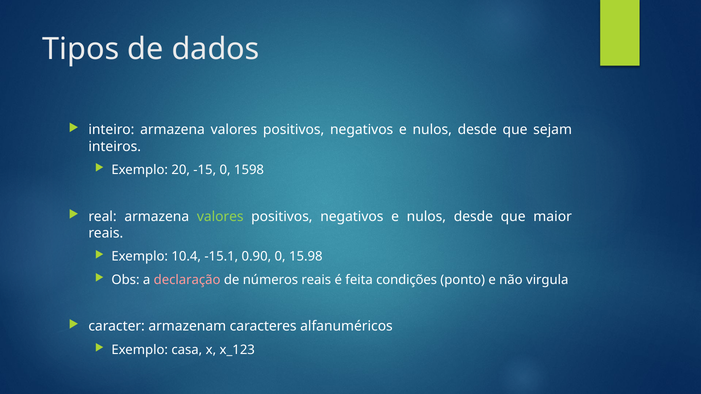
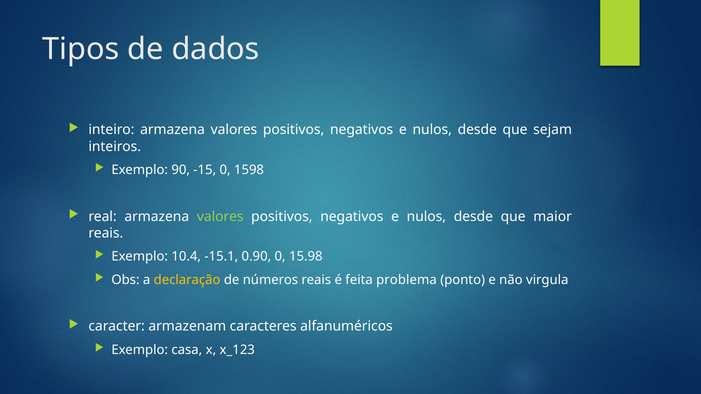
20: 20 -> 90 (181, 170)
declaração colour: pink -> yellow (187, 280)
condições: condições -> problema (406, 280)
